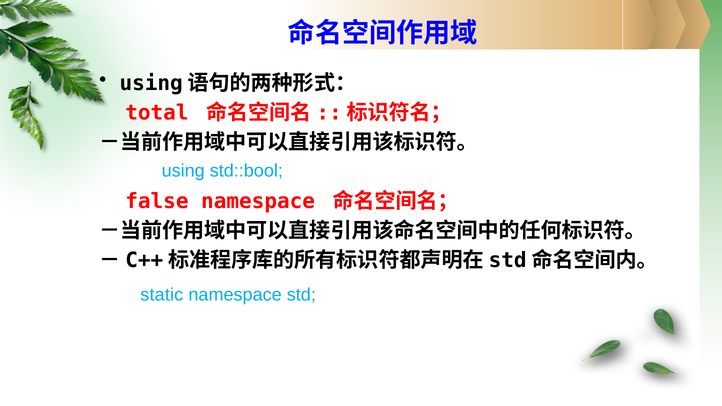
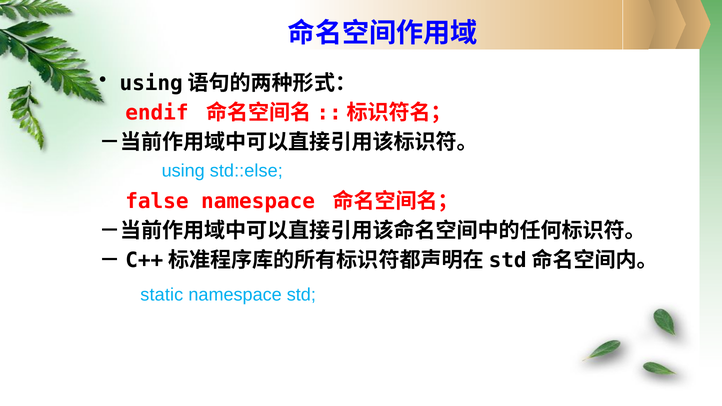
total: total -> endif (157, 113)
std::bool: std::bool -> std::else (246, 171)
